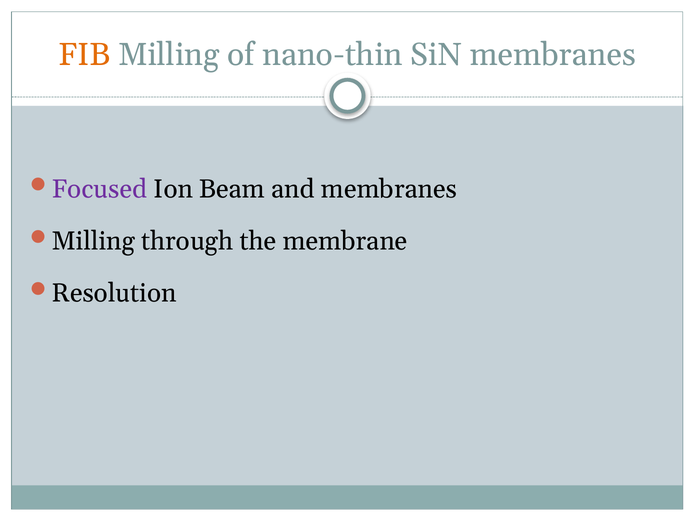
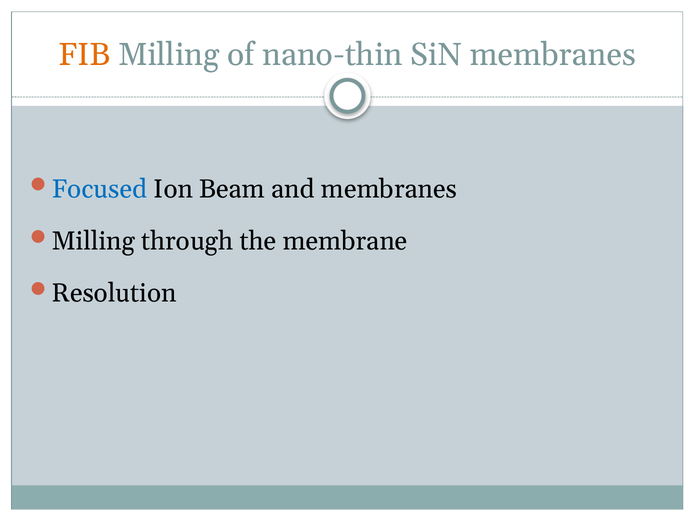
Focused colour: purple -> blue (100, 189)
